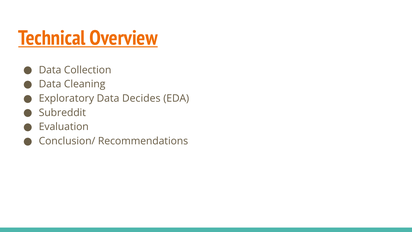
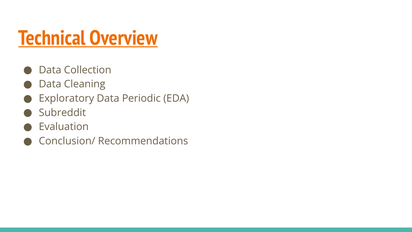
Decides: Decides -> Periodic (141, 98)
